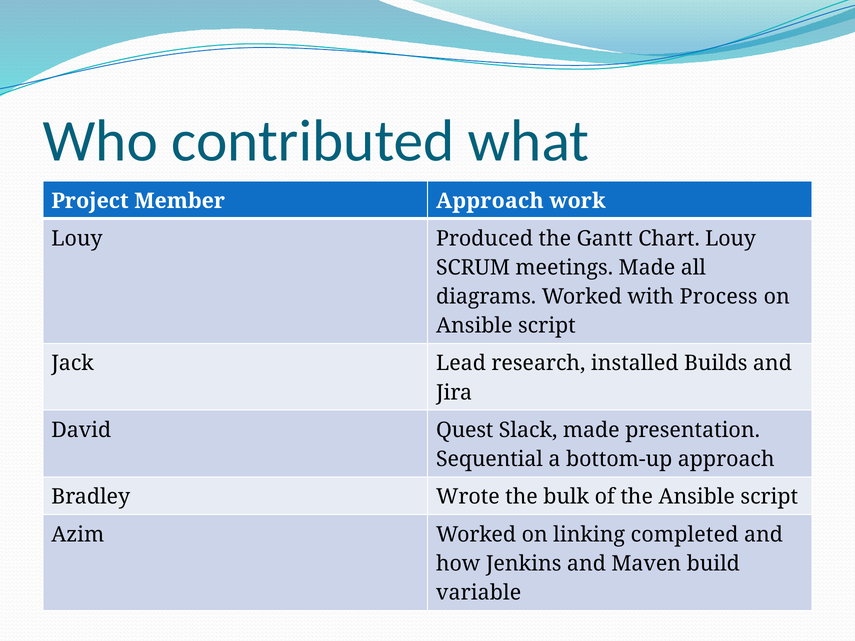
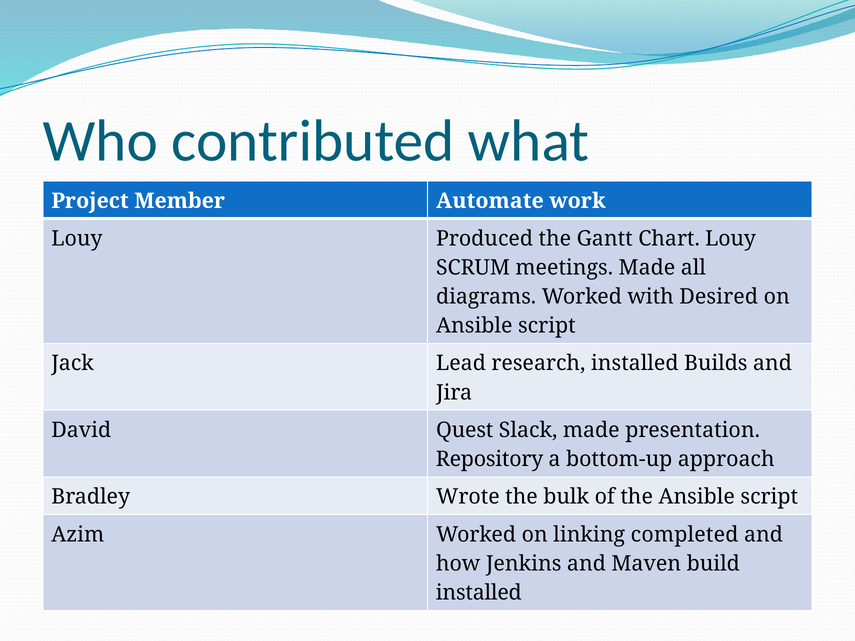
Member Approach: Approach -> Automate (490, 201)
Process: Process -> Desired (719, 297)
Sequential: Sequential -> Repository (490, 459)
variable: variable -> installed (479, 593)
